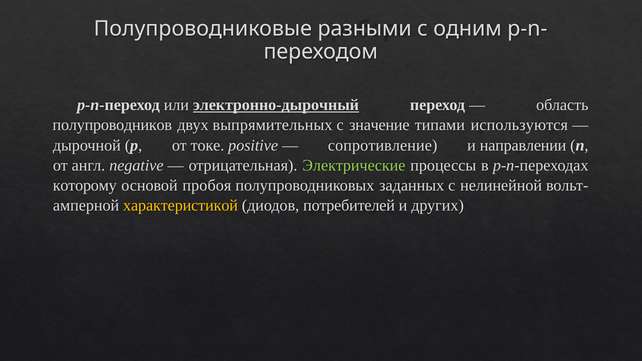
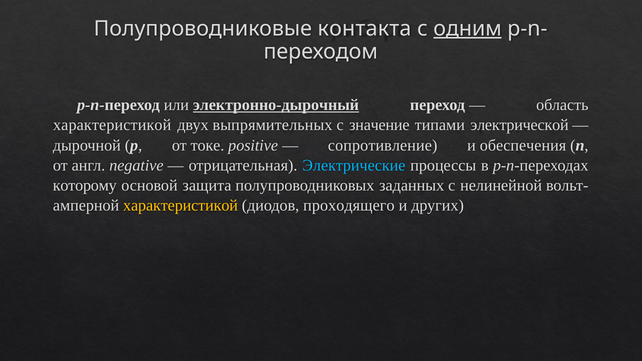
разными: разными -> контакта (365, 29)
одним underline: none -> present (468, 29)
полупроводников: полупроводников -> характеристикой (112, 125)
используются: используются -> электрической (520, 125)
направлении: направлении -> обеспечения (523, 145)
Электрические colour: light green -> light blue (354, 165)
пробоя: пробоя -> защита (207, 185)
потребителей: потребителей -> проходящего (349, 205)
